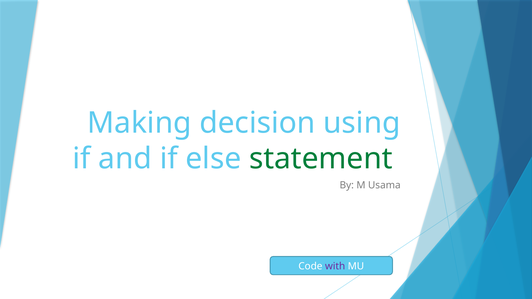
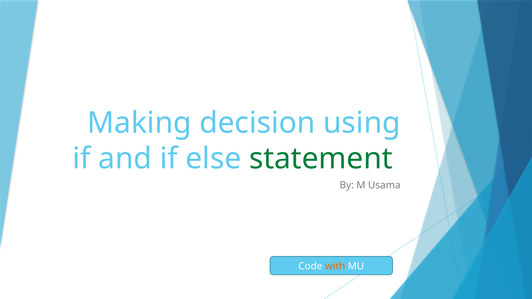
with colour: purple -> orange (335, 267)
